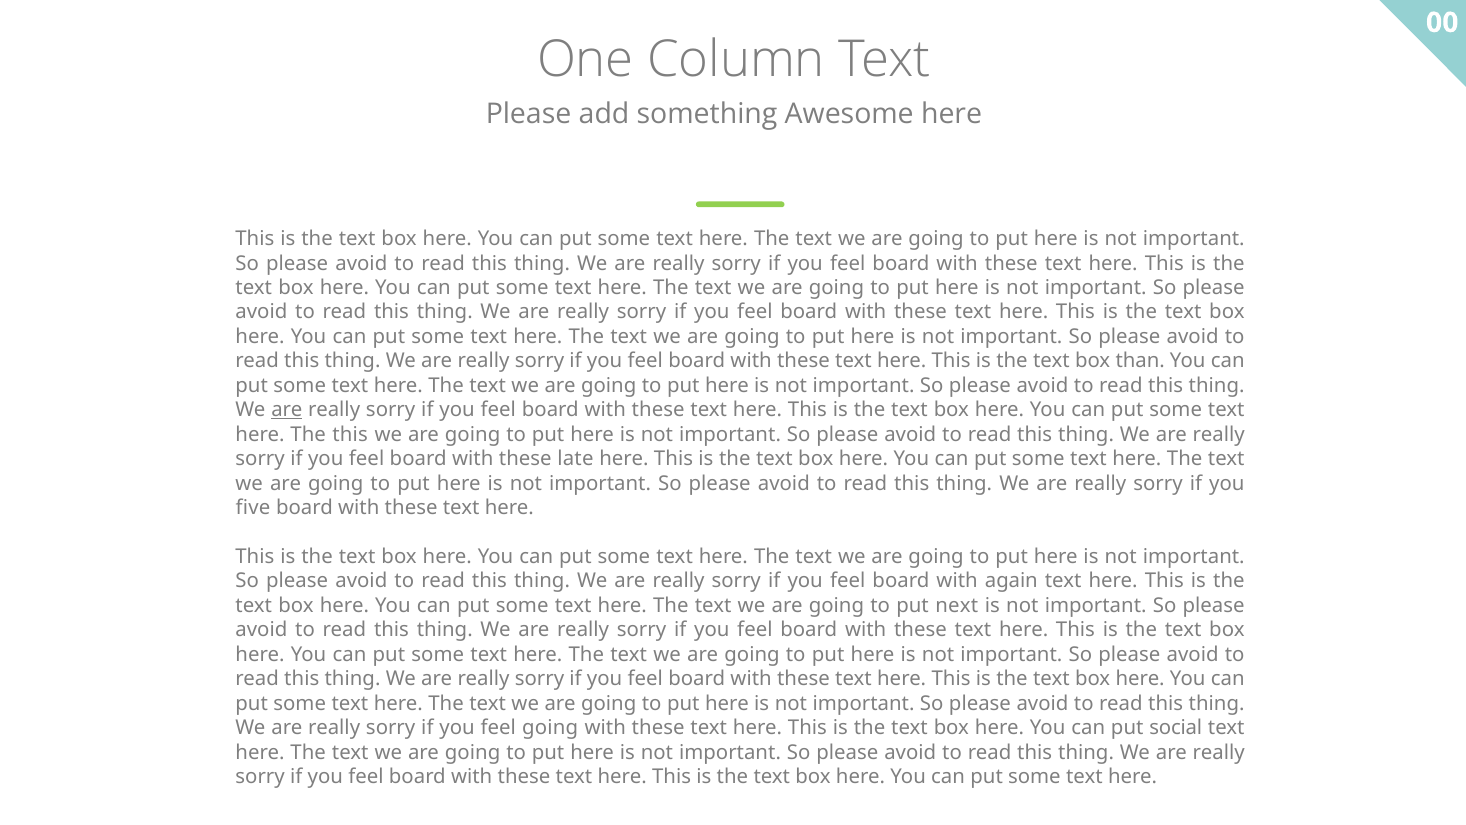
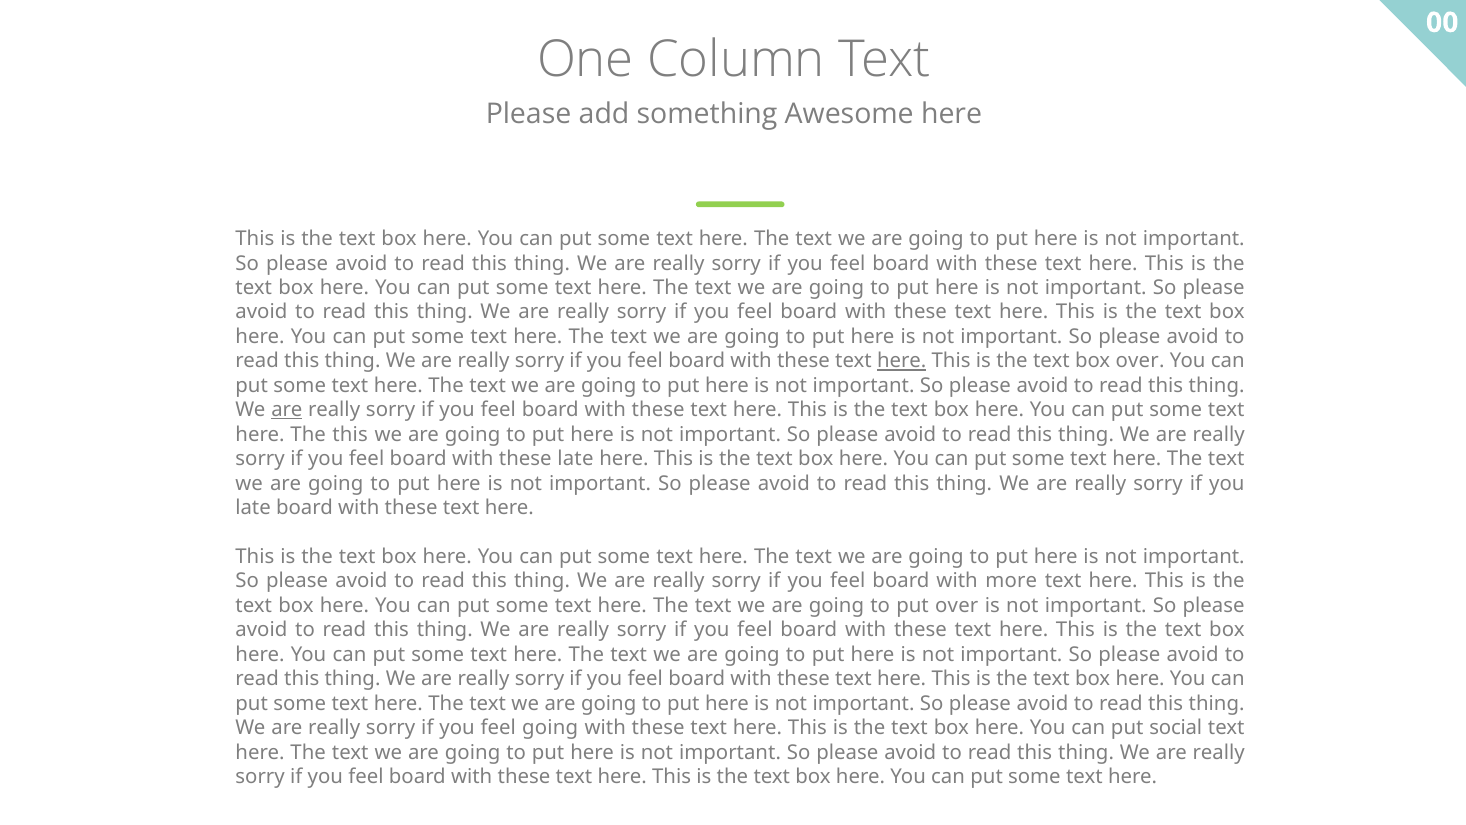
here underline: none -> present (902, 361)
box than: than -> over (1140, 361)
five: five -> late (253, 508)
again: again -> more (1011, 581)
put next: next -> over (957, 605)
